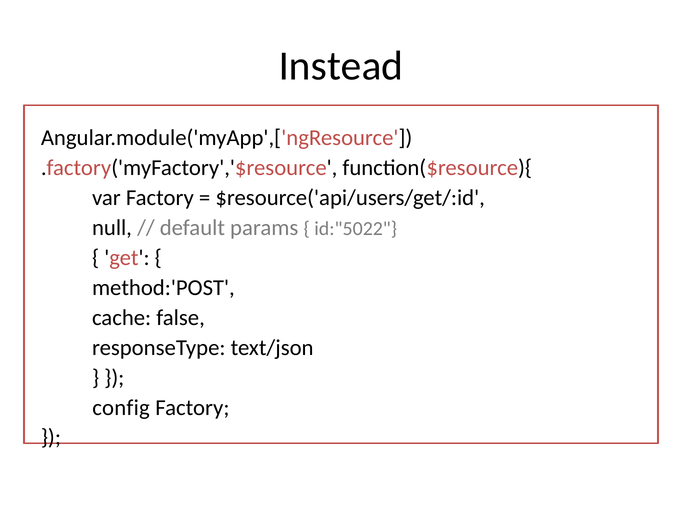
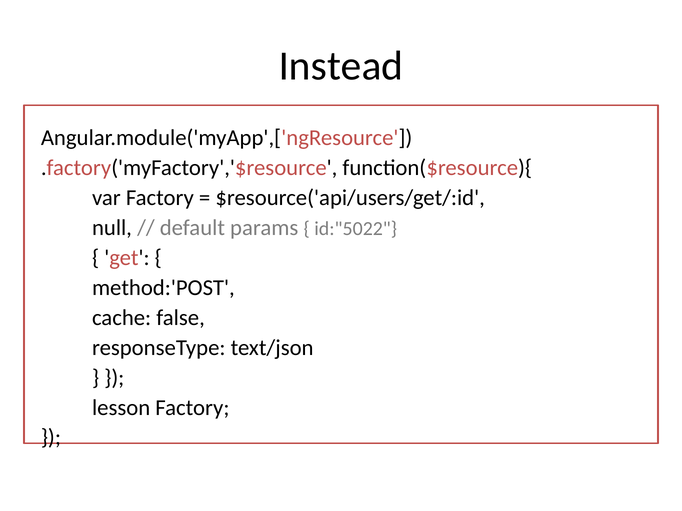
config: config -> lesson (121, 408)
